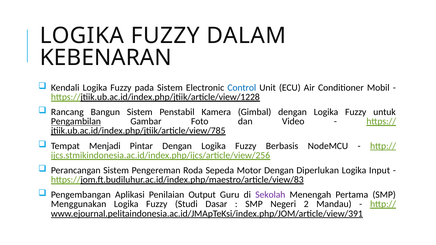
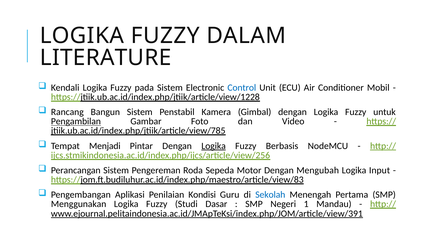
KEBENARAN: KEBENARAN -> LITERATURE (106, 58)
Logika underline: none -> present (214, 146)
Diperlukan: Diperlukan -> Mengubah (318, 171)
Output: Output -> Kondisi (202, 195)
Sekolah colour: purple -> blue (270, 195)
2: 2 -> 1 (306, 204)
